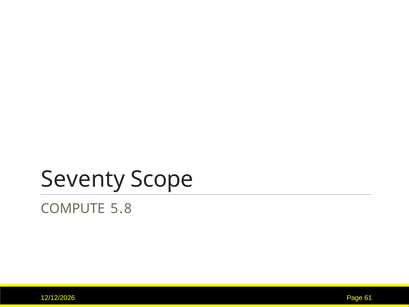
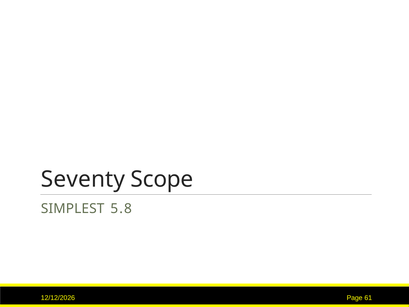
COMPUTE: COMPUTE -> SIMPLEST (73, 209)
